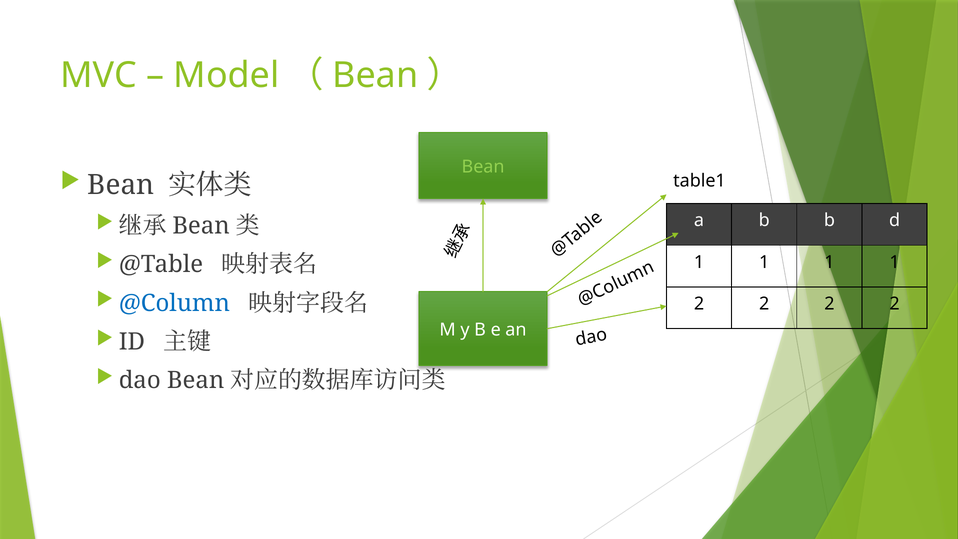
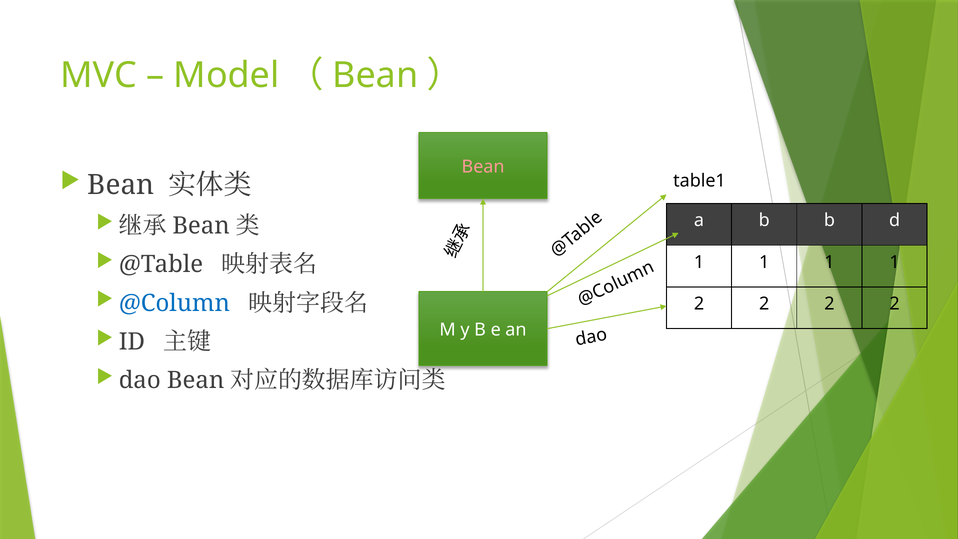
Bean colour: light green -> pink (483, 167)
